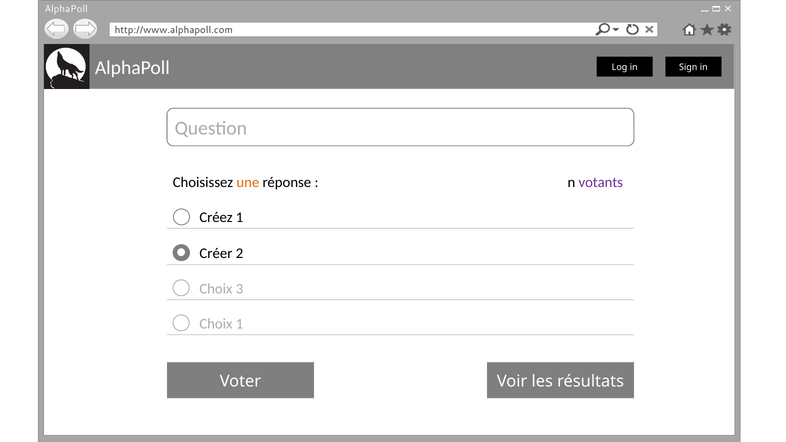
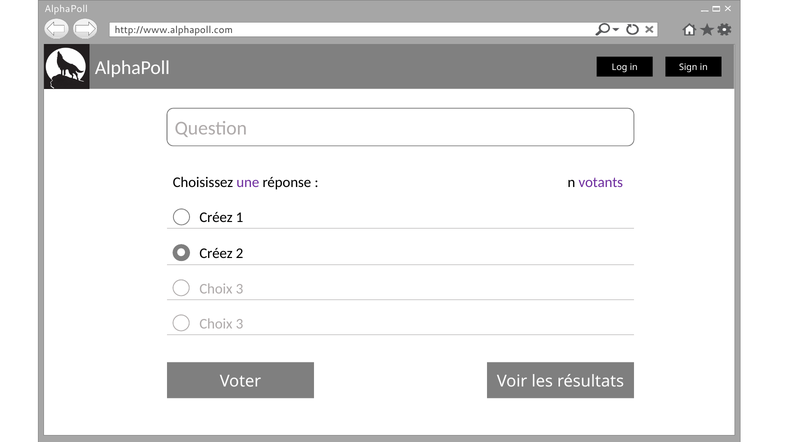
une colour: orange -> purple (248, 182)
Créer: Créer -> Créez (216, 254)
1: 1 -> 3 (240, 324)
